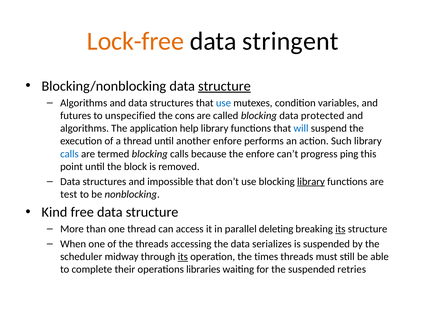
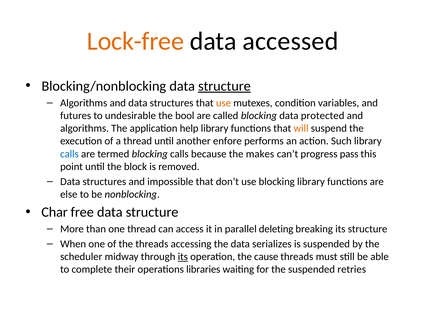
stringent: stringent -> accessed (290, 41)
use colour: blue -> orange (223, 103)
unspecified: unspecified -> undesirable (130, 116)
cons: cons -> bool (185, 116)
will colour: blue -> orange (301, 129)
the enfore: enfore -> makes (260, 154)
ping: ping -> pass (349, 154)
library underline: present -> none (311, 182)
test: test -> else (69, 195)
Kind: Kind -> Char (55, 213)
its underline: present -> none (340, 229)
times: times -> cause (266, 257)
